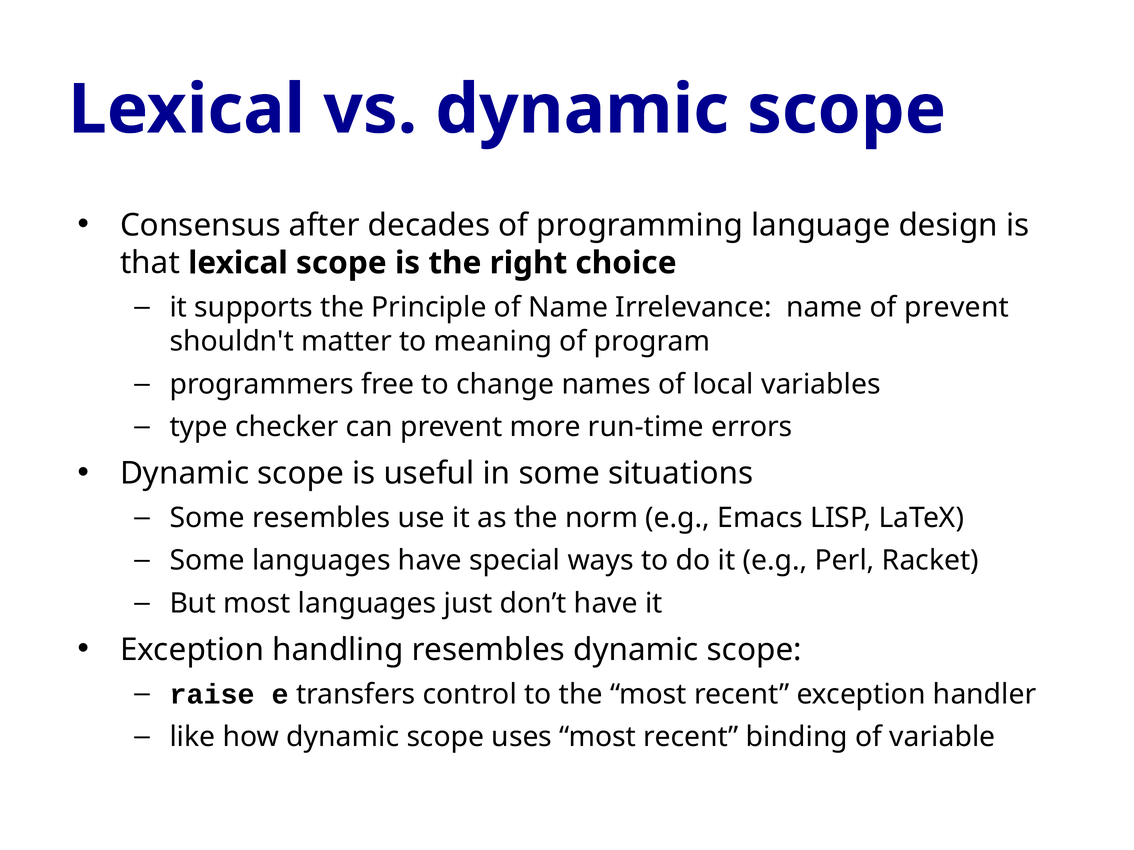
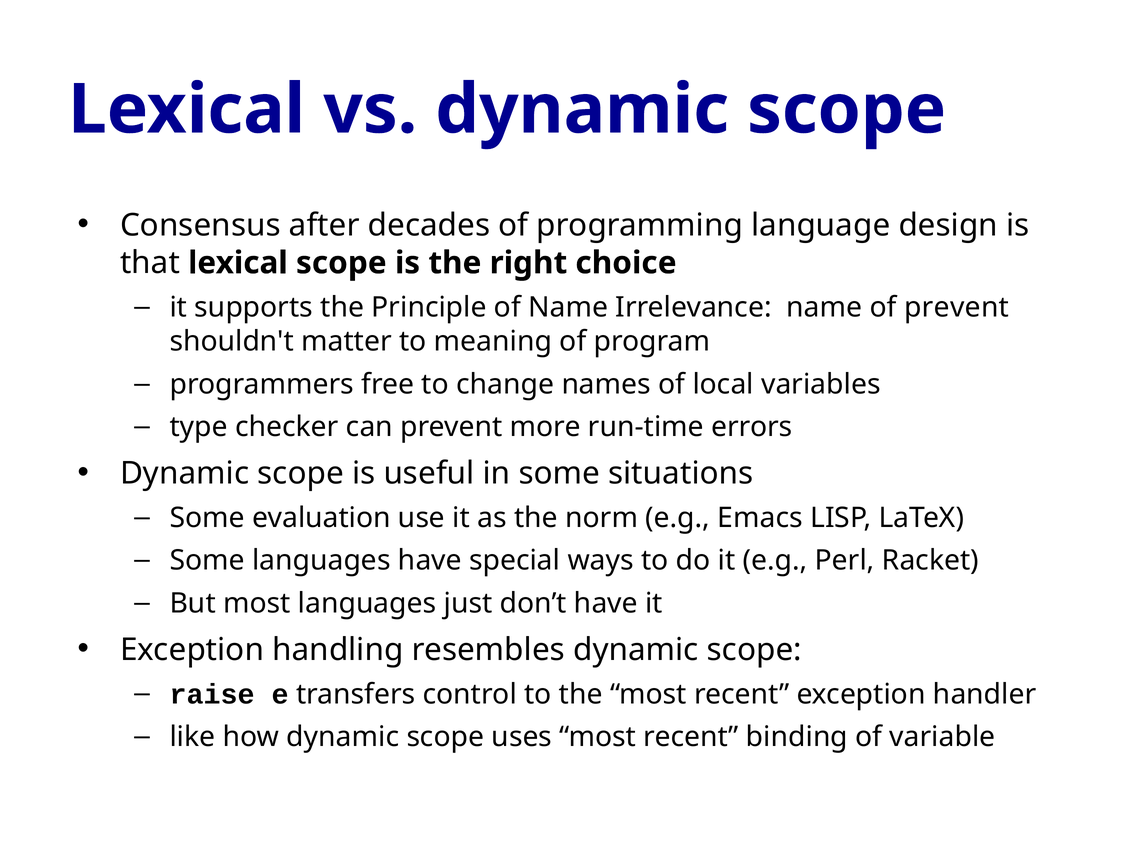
Some resembles: resembles -> evaluation (321, 518)
